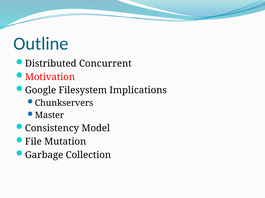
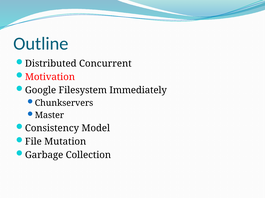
Implications: Implications -> Immediately (138, 91)
